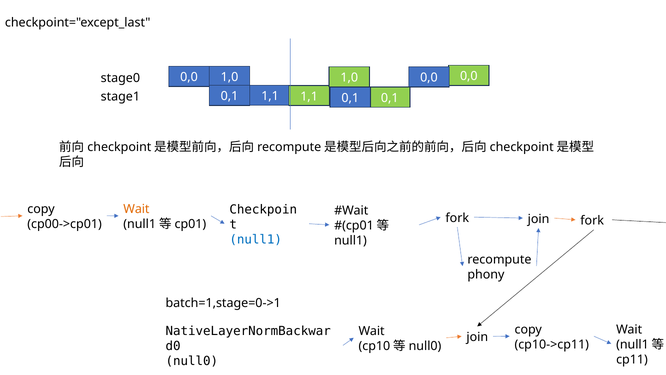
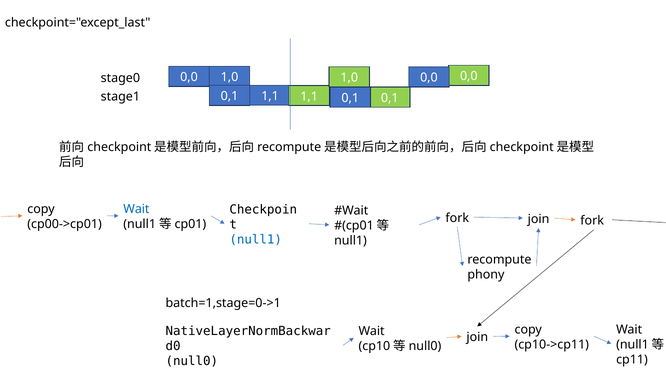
Wait colour: orange -> blue (136, 209)
